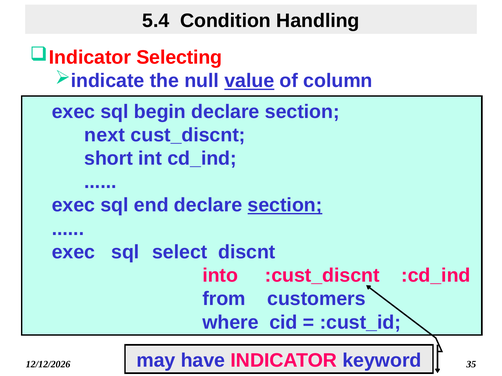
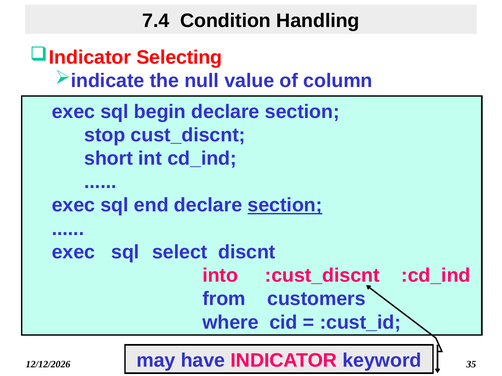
5.4: 5.4 -> 7.4 (156, 21)
value underline: present -> none (249, 81)
next: next -> stop (105, 135)
